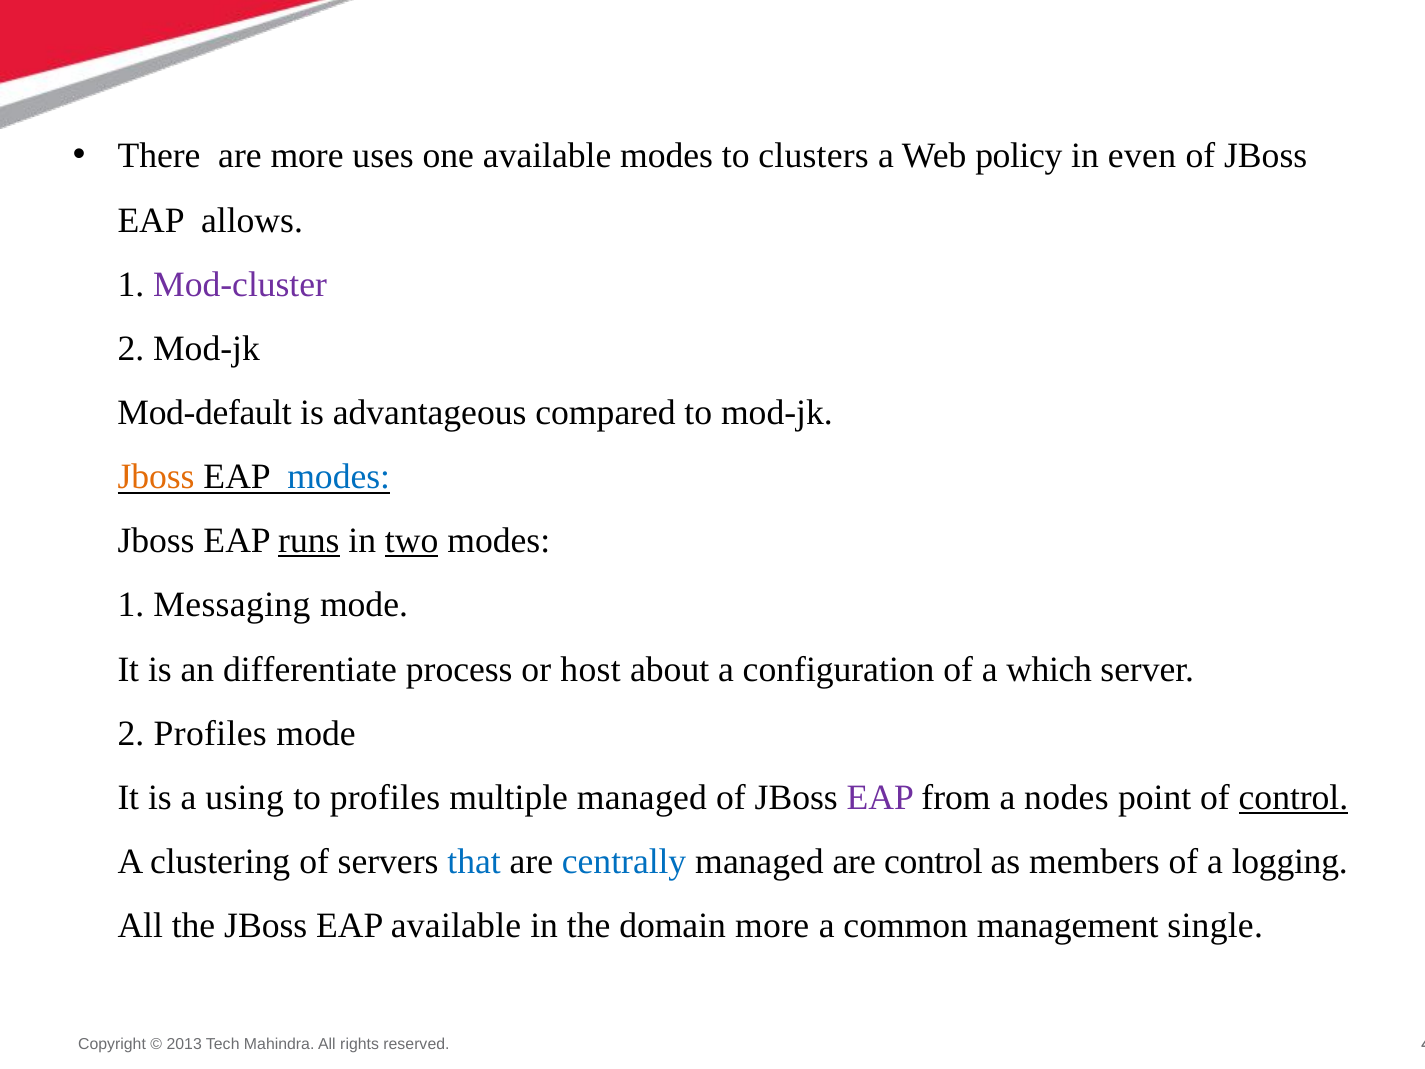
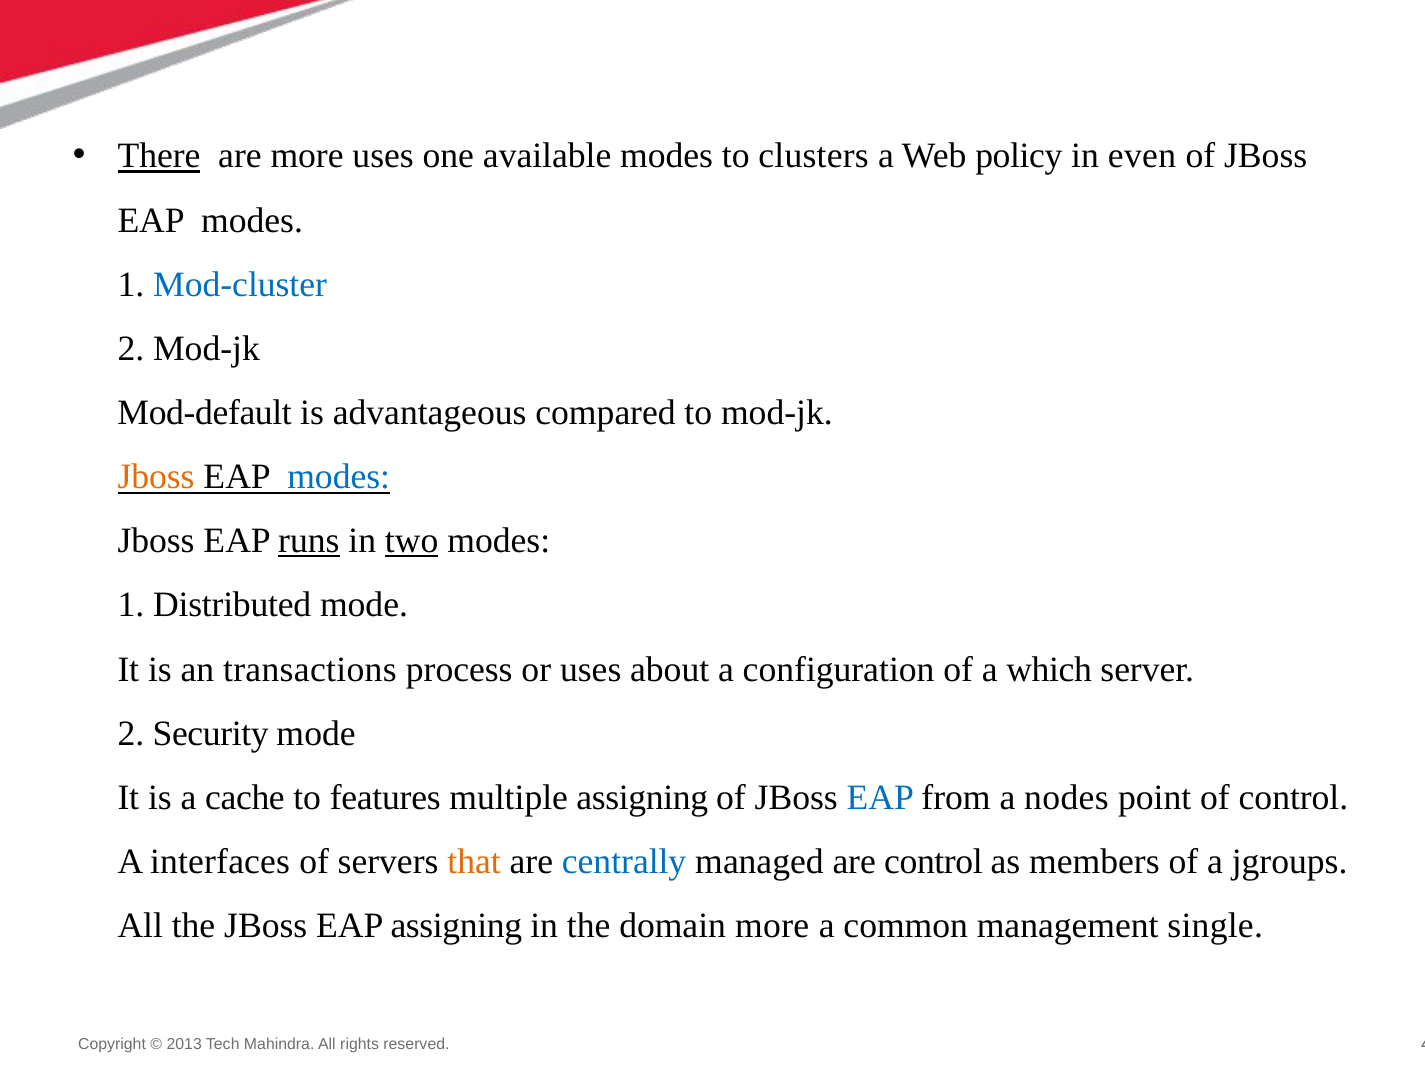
There underline: none -> present (159, 156)
allows: allows -> modes (252, 220)
Mod-cluster colour: purple -> blue (240, 284)
Messaging: Messaging -> Distributed (232, 605)
differentiate: differentiate -> transactions (310, 669)
or host: host -> uses (591, 669)
2 Profiles: Profiles -> Security (211, 733)
using: using -> cache (245, 797)
to profiles: profiles -> features (385, 797)
multiple managed: managed -> assigning (642, 797)
EAP colour: purple -> blue (880, 797)
control underline: present -> none (1293, 797)
clustering: clustering -> interfaces (220, 861)
that colour: blue -> orange (474, 861)
logging: logging -> jgroups (1290, 861)
EAP available: available -> assigning (456, 926)
